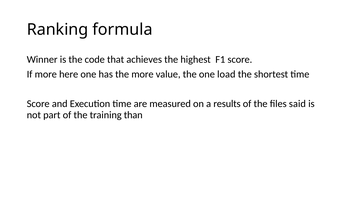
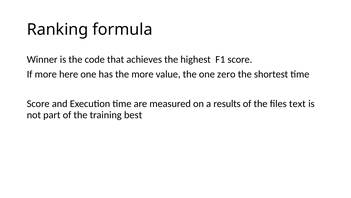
load: load -> zero (226, 74)
said: said -> text (297, 103)
than: than -> best (133, 115)
